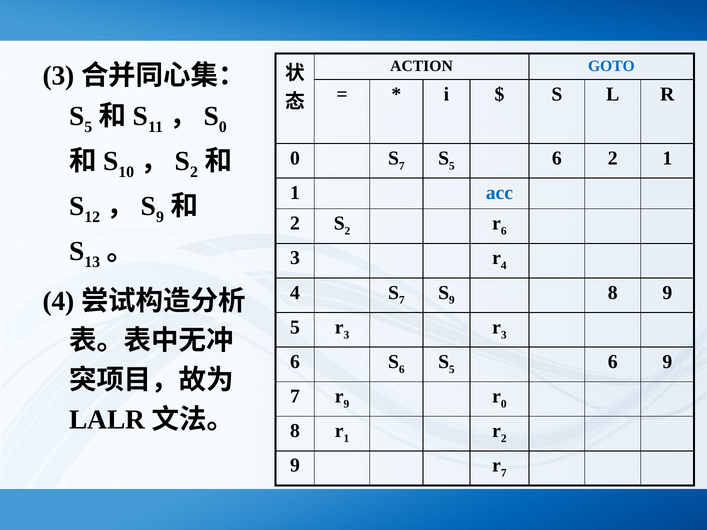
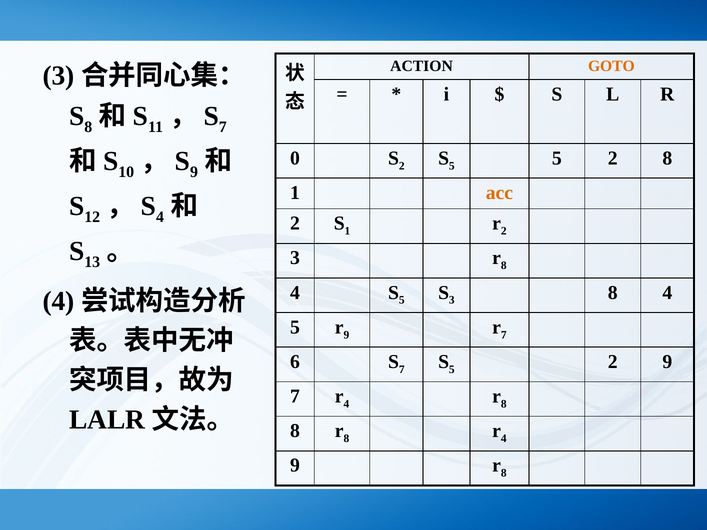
GOTO colour: blue -> orange (611, 66)
5: 5 -> 8 (88, 127)
0: 0 -> 7 (223, 127)
0 S 7: 7 -> 2 (402, 166)
6: 6 -> 5 (557, 158)
2 1: 1 -> 8 (667, 158)
2: 2 -> 9 (194, 172)
acc colour: blue -> orange (499, 193)
9: 9 -> 4 (160, 217)
2 S 2: 2 -> 1 (347, 231)
r 6: 6 -> 2 (504, 231)
3 r 4: 4 -> 8 (504, 266)
4 S 7: 7 -> 5 (402, 300)
9: 9 -> 3 (452, 300)
9: 9 -> 4 (667, 293)
5 r 3: 3 -> 9 (346, 335)
3: 3 -> 7 (504, 335)
6 S 6: 6 -> 7 (402, 370)
6: 6 -> 2 (613, 362)
7 r 9: 9 -> 4 (346, 404)
0: 0 -> 8 (504, 404)
8 r 1: 1 -> 8 (346, 439)
2: 2 -> 4 (504, 439)
9 r 7: 7 -> 8 (504, 473)
